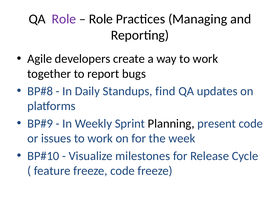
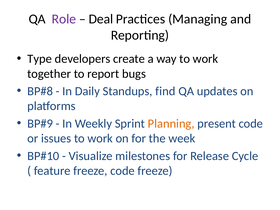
Role: Role -> Deal (101, 19)
Agile: Agile -> Type (40, 59)
Planning colour: black -> orange (171, 124)
